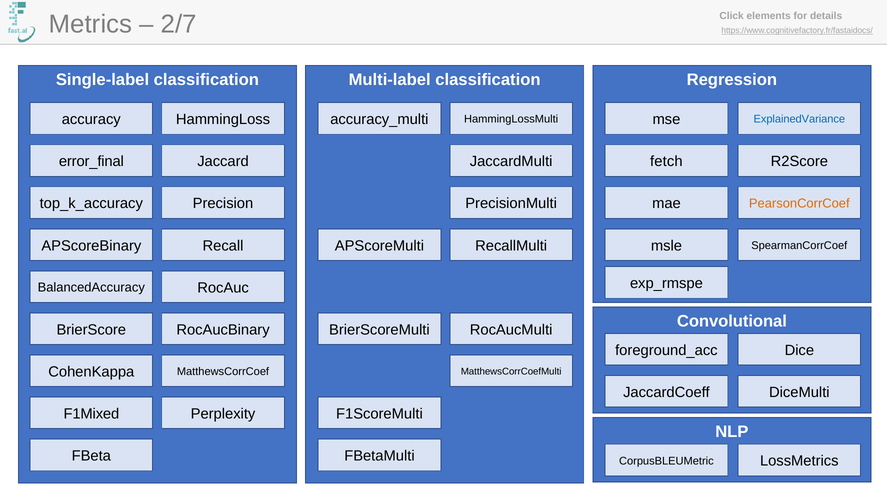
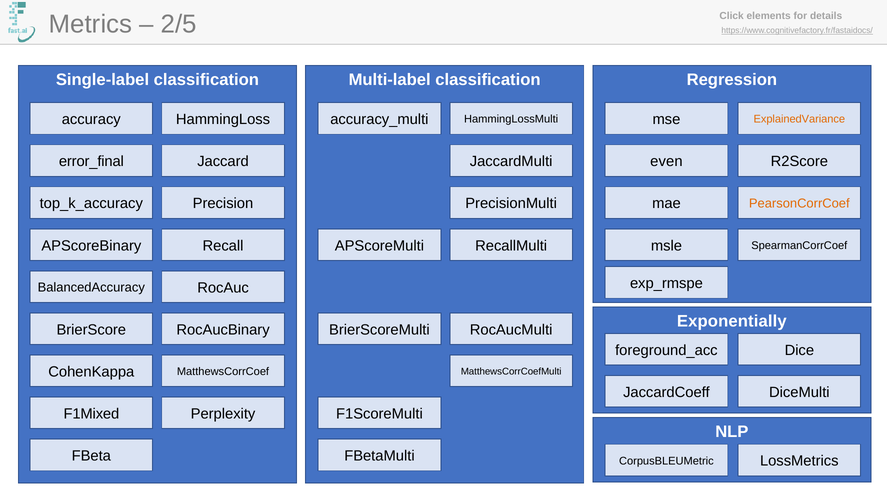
2/7: 2/7 -> 2/5 (179, 24)
ExplainedVariance colour: blue -> orange (799, 119)
fetch: fetch -> even (666, 162)
Convolutional: Convolutional -> Exponentially (732, 321)
